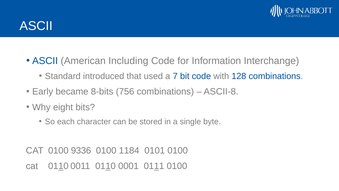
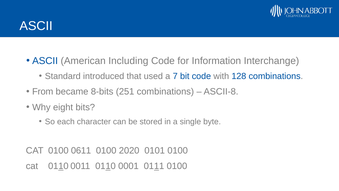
Early: Early -> From (43, 92)
756: 756 -> 251 (125, 92)
9336: 9336 -> 0611 (81, 150)
1184: 1184 -> 2020 (129, 150)
